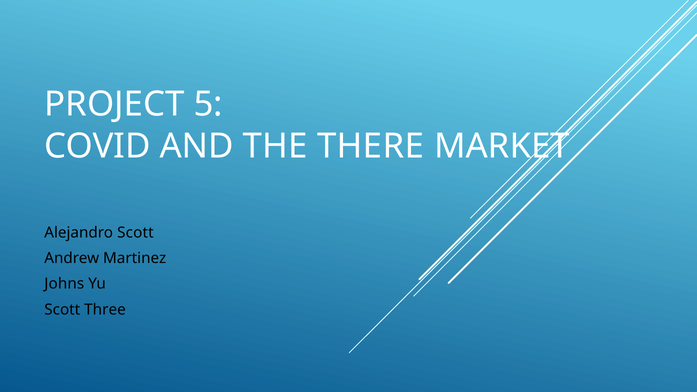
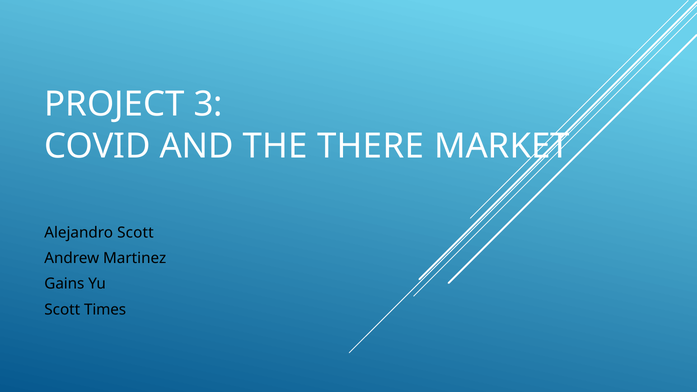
5: 5 -> 3 (208, 104)
Johns: Johns -> Gains (64, 284)
Three: Three -> Times (105, 310)
